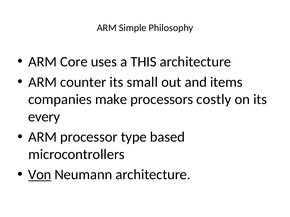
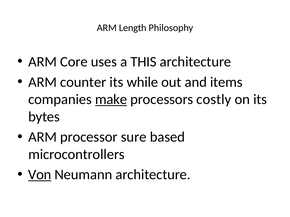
Simple: Simple -> Length (133, 28)
small: small -> while (142, 82)
make underline: none -> present (111, 100)
every: every -> bytes (44, 117)
type: type -> sure (134, 137)
